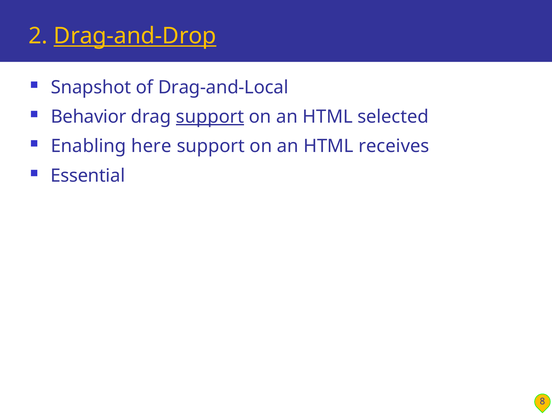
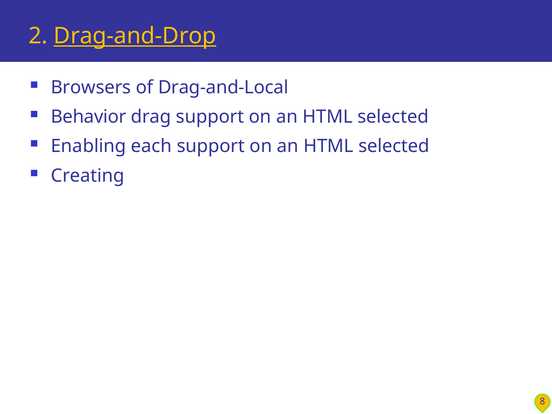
Snapshot: Snapshot -> Browsers (91, 87)
support underline: present -> none (210, 117)
here: here -> each (151, 146)
receives: receives -> selected (394, 146)
Essential: Essential -> Creating (88, 176)
